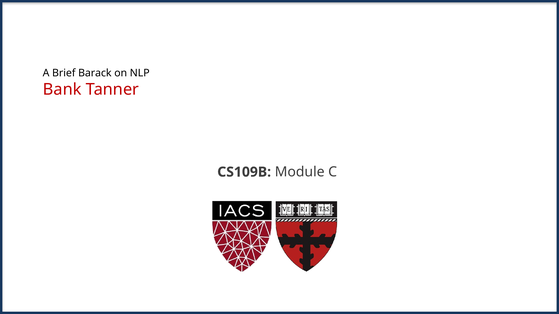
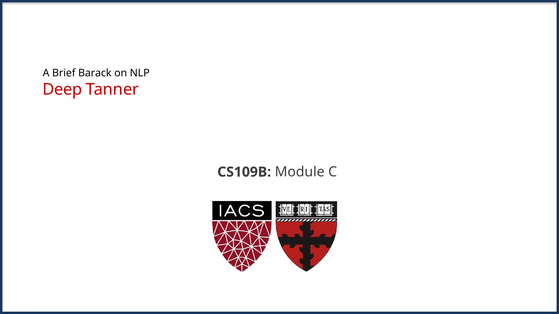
Bank: Bank -> Deep (62, 89)
